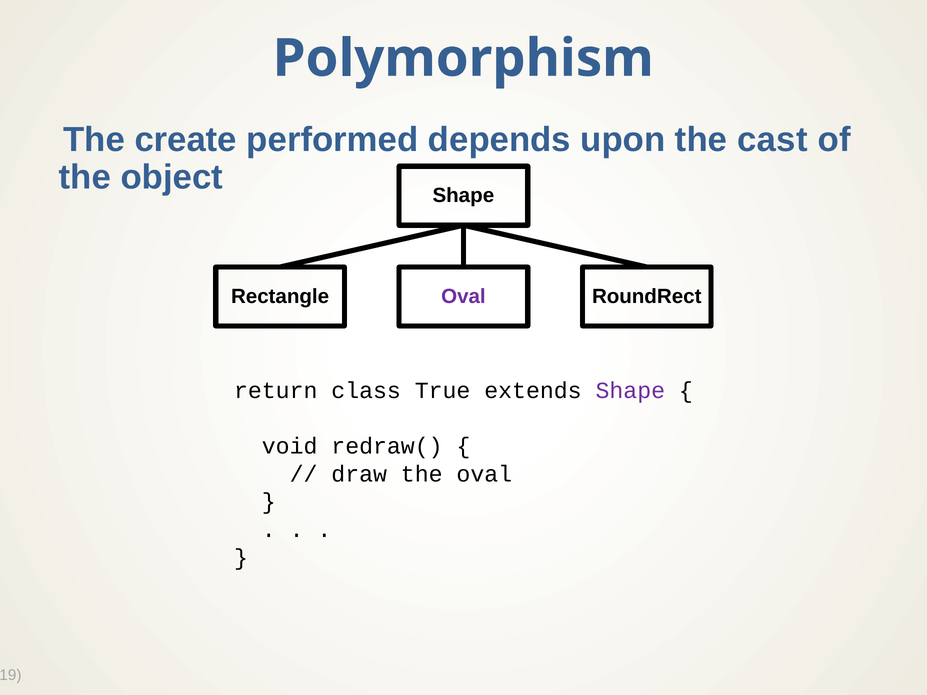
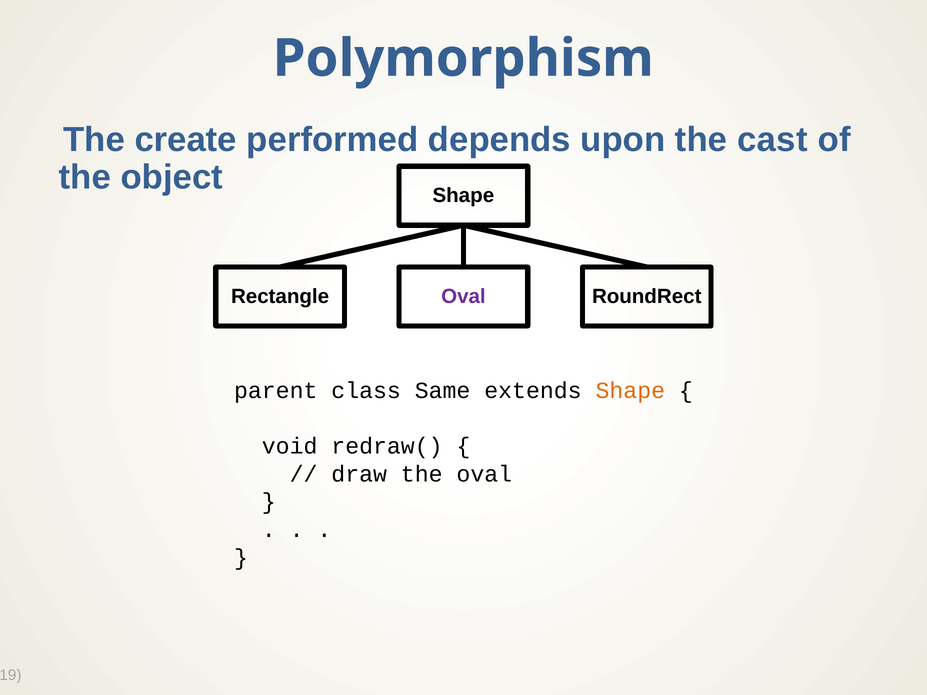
return: return -> parent (276, 391)
True: True -> Same (443, 391)
Shape colour: purple -> orange (630, 391)
